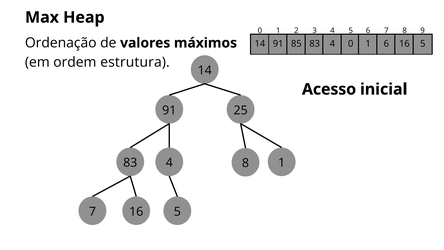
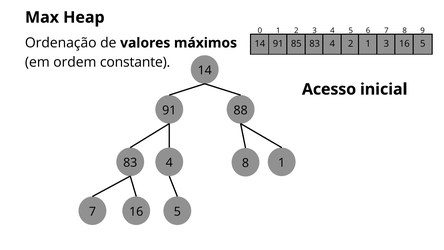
4 0: 0 -> 2 (351, 44)
1 6: 6 -> 3 (386, 44)
estrutura: estrutura -> constante (135, 62)
25: 25 -> 88 (241, 110)
